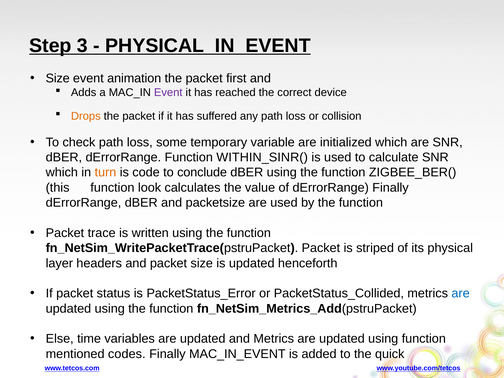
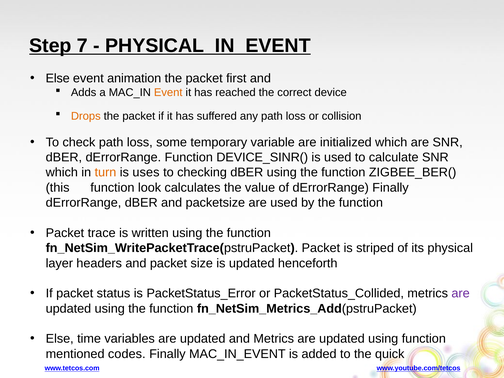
3: 3 -> 7 (82, 46)
Size: Size -> Else (58, 78)
Event colour: purple -> orange (168, 93)
WITHIN_SINR(: WITHIN_SINR( -> DEVICE_SINR( (262, 157)
code: code -> uses (146, 172)
conclude: conclude -> checking (202, 172)
are colour: blue -> purple (461, 293)
